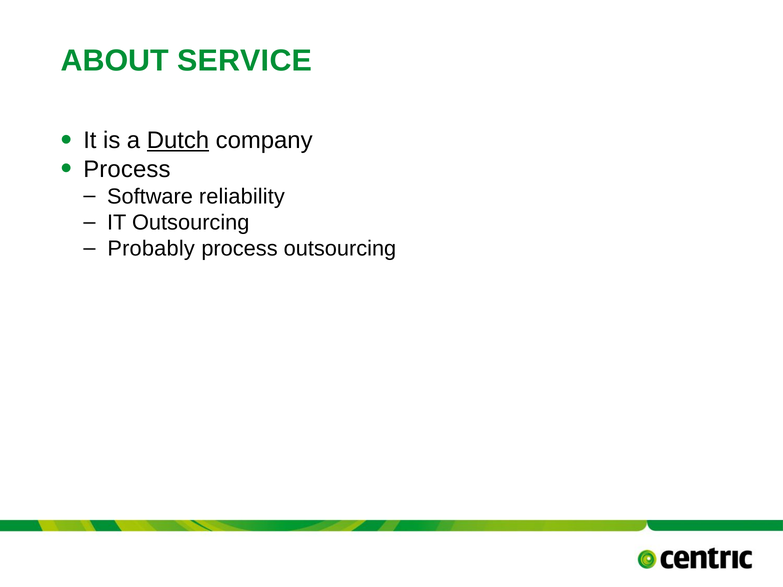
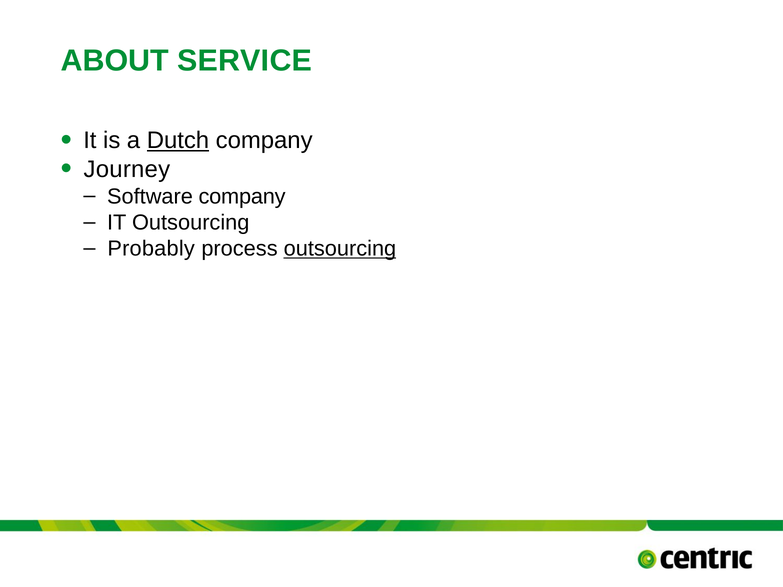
Process: Process -> Journey (127, 169)
Software reliability: reliability -> company (242, 197)
outsourcing underline: none -> present (340, 249)
